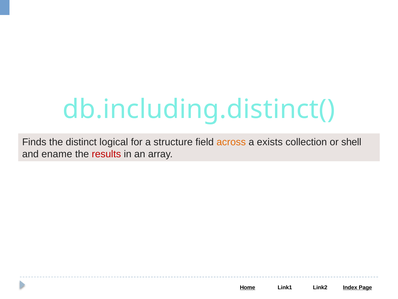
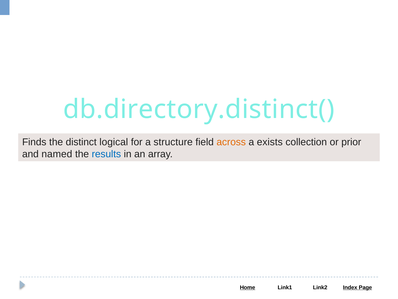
db.including.distinct(: db.including.distinct( -> db.directory.distinct( (199, 109)
shell: shell -> prior (351, 142)
ename: ename -> named (57, 154)
results colour: red -> blue (106, 154)
